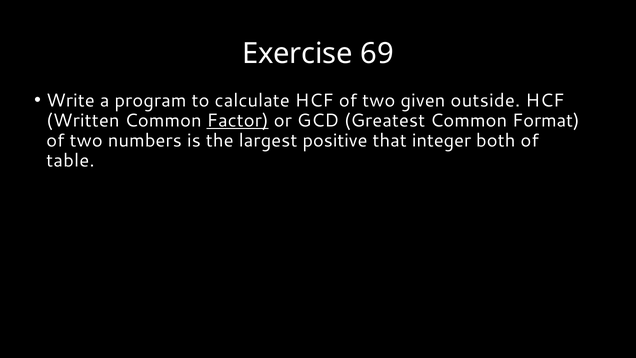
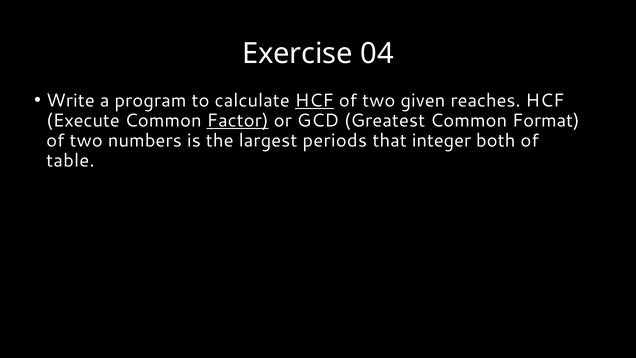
69: 69 -> 04 (377, 53)
HCF underline: none -> present (314, 100)
outside: outside -> reaches (486, 100)
Written: Written -> Execute (83, 120)
positive: positive -> periods (335, 140)
